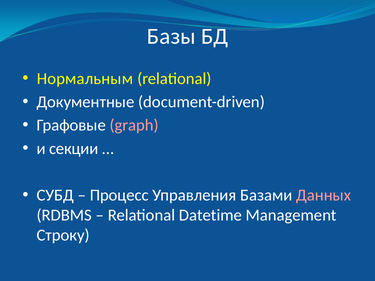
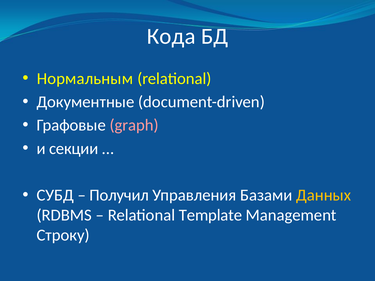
Базы: Базы -> Кода (171, 36)
Процесс: Процесс -> Получил (119, 195)
Данных colour: pink -> yellow (324, 195)
Datetime: Datetime -> Template (210, 215)
